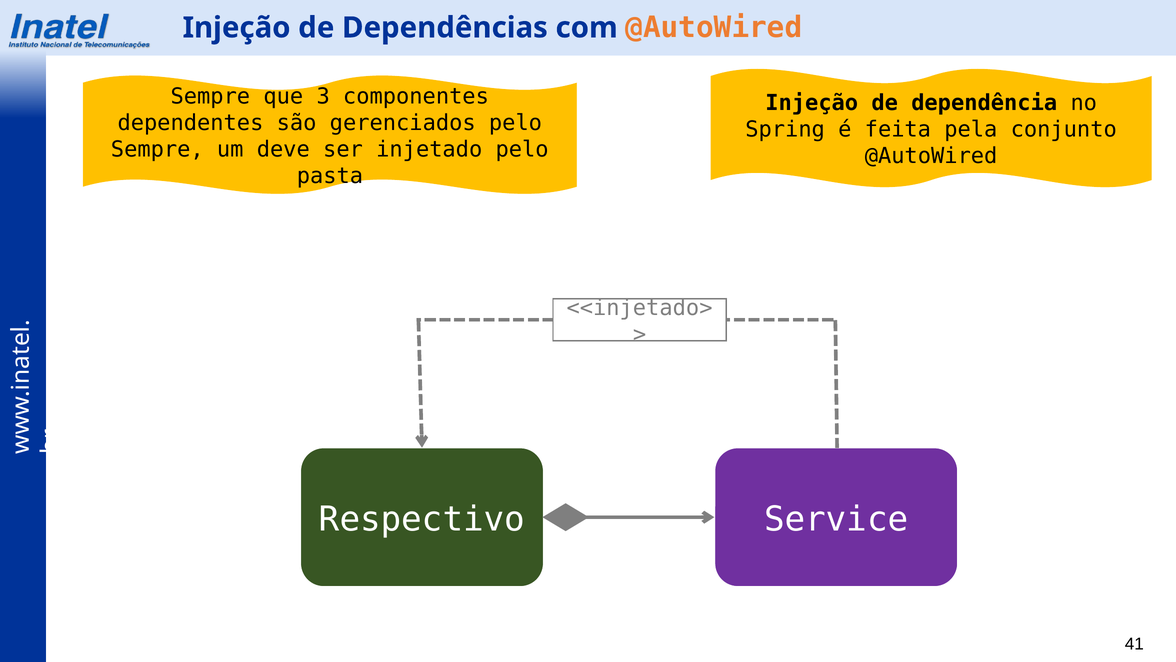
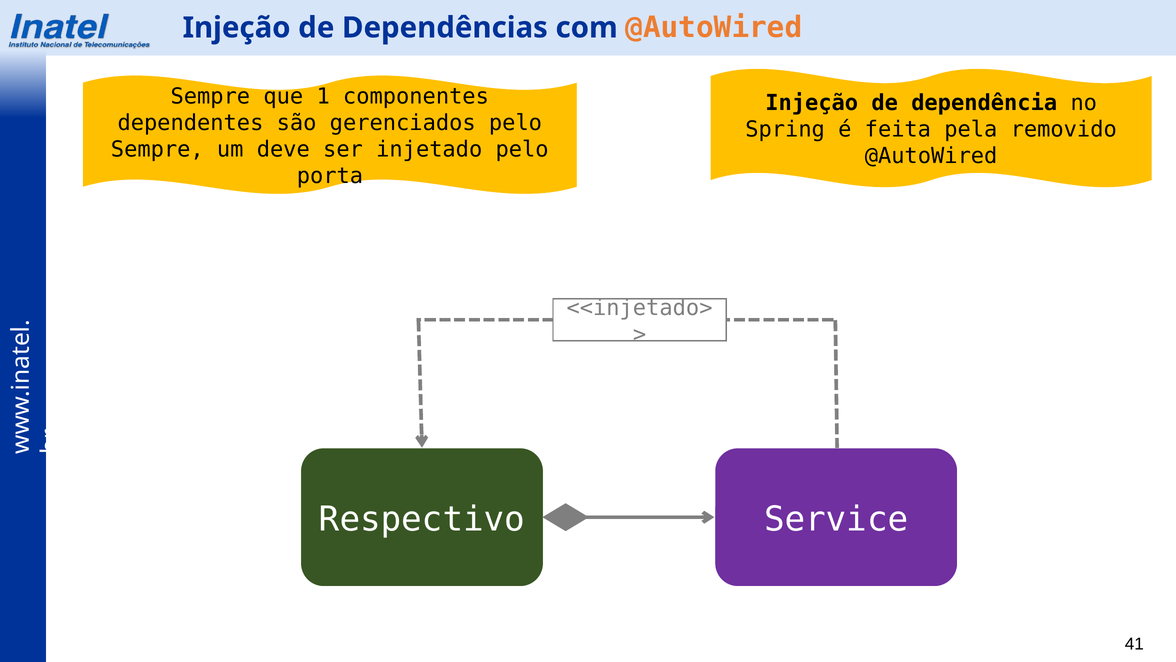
3: 3 -> 1 (323, 96)
conjunto: conjunto -> removido (1064, 129)
pasta: pasta -> porta (330, 176)
